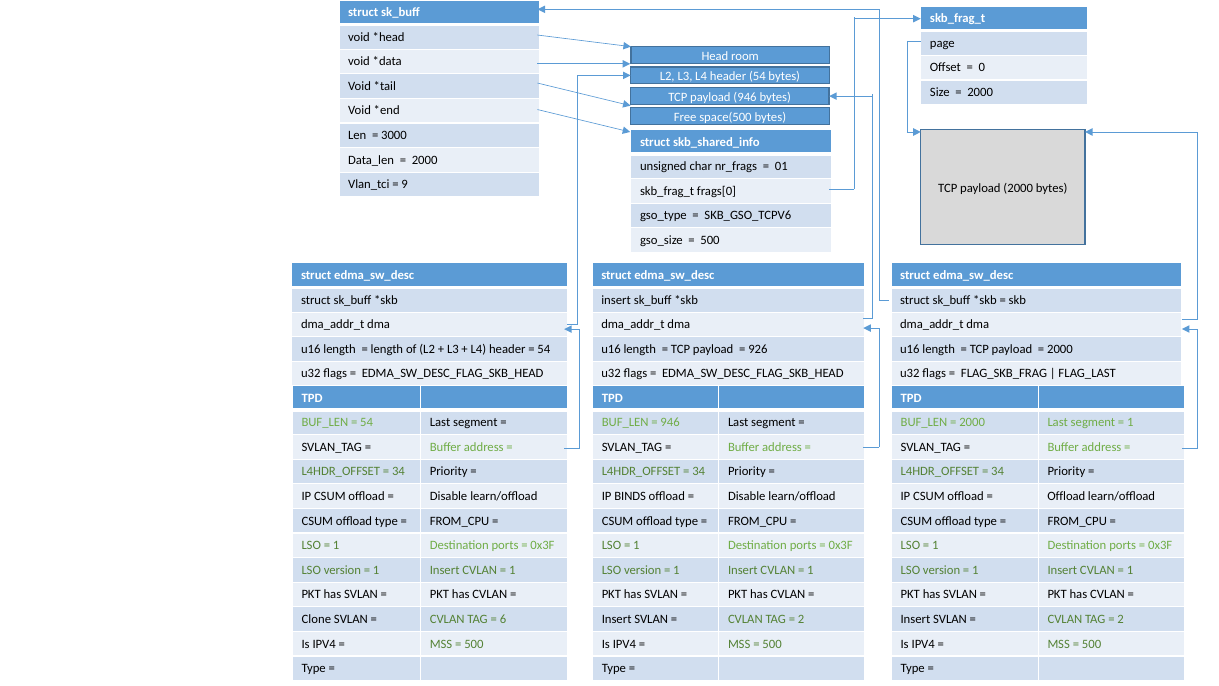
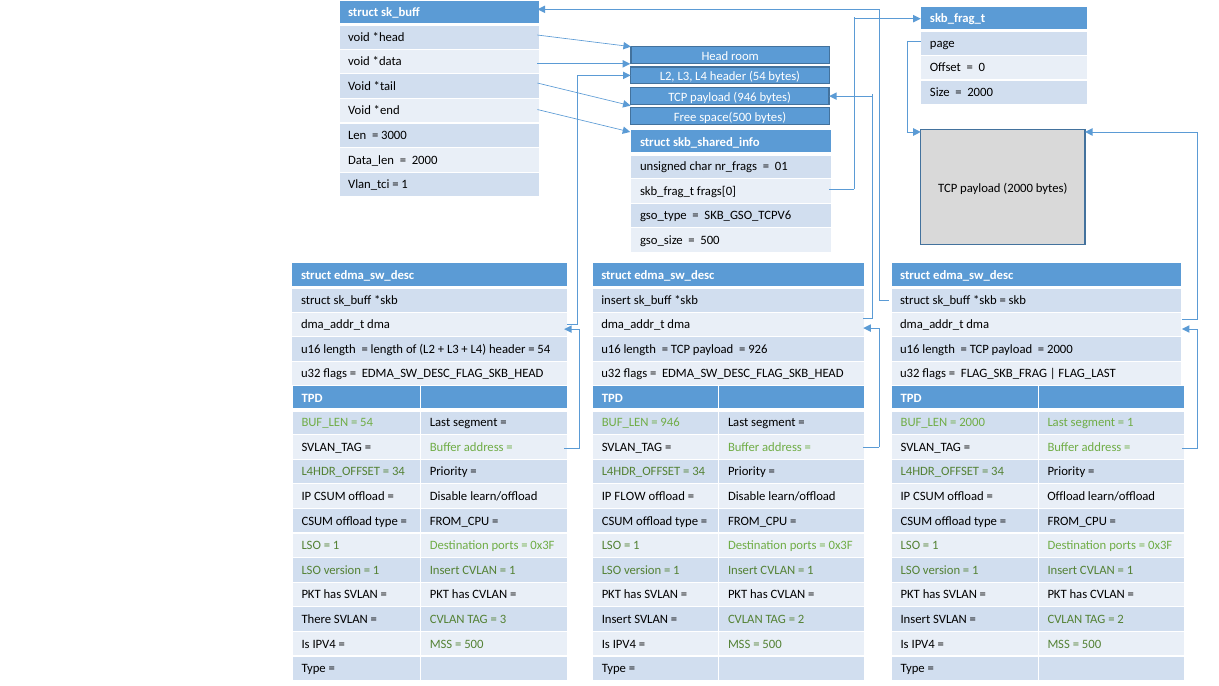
9: 9 -> 1 (405, 184)
BINDS: BINDS -> FLOW (630, 496)
Clone: Clone -> There (316, 619)
6: 6 -> 3 (503, 619)
